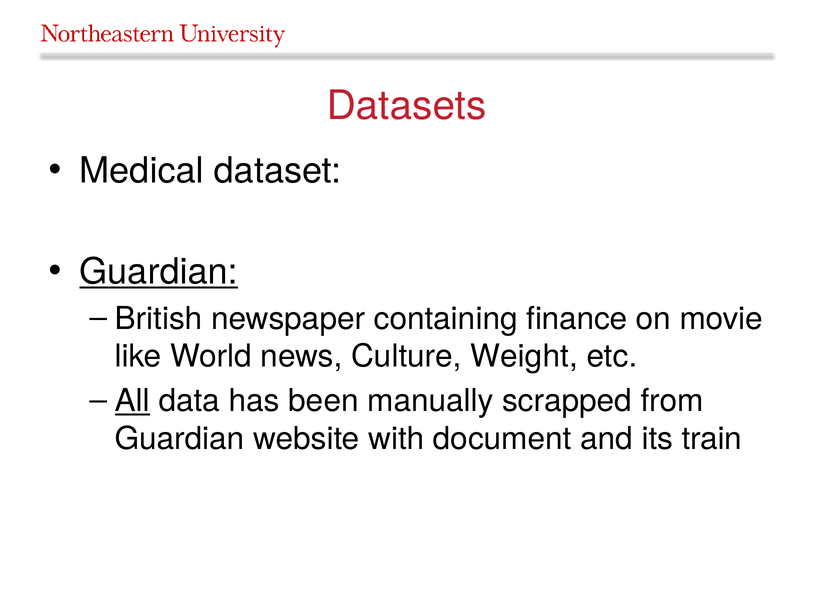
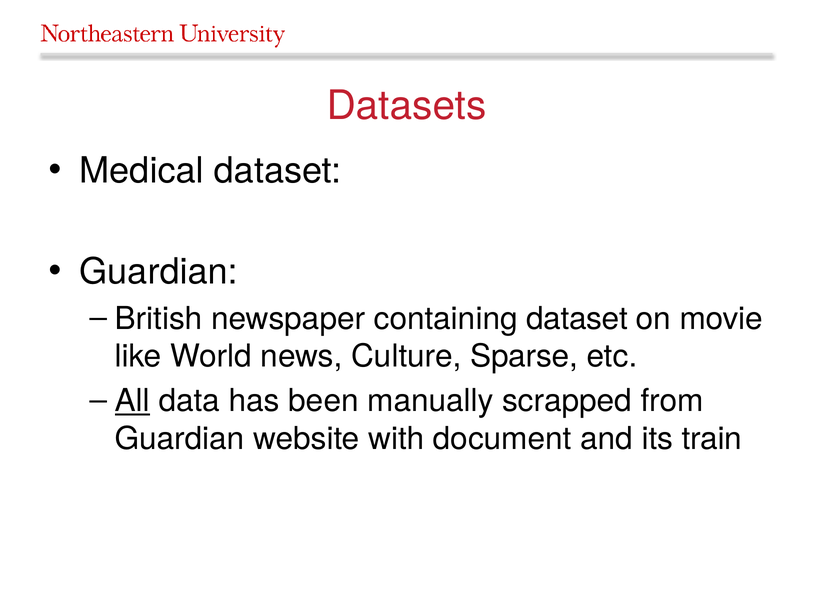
Guardian underline: present -> none (159, 272)
containing finance: finance -> dataset (577, 318)
Weight: Weight -> Sparse (524, 356)
